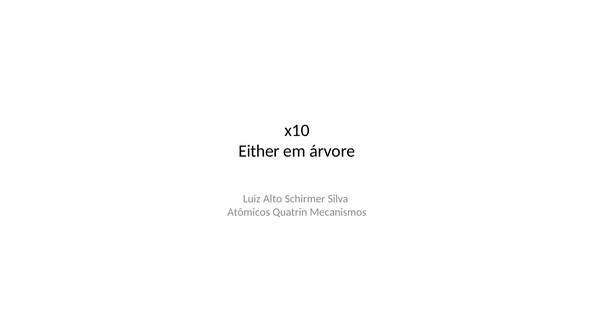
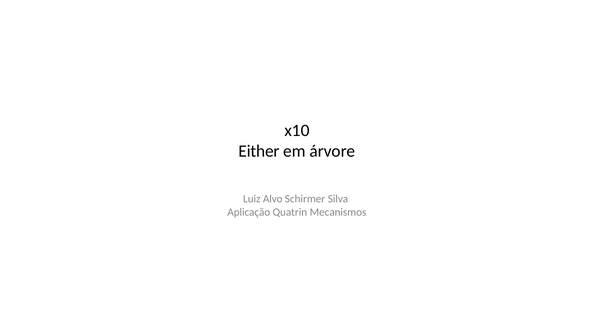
Alto: Alto -> Alvo (273, 199)
Atômicos: Atômicos -> Aplicação (249, 212)
